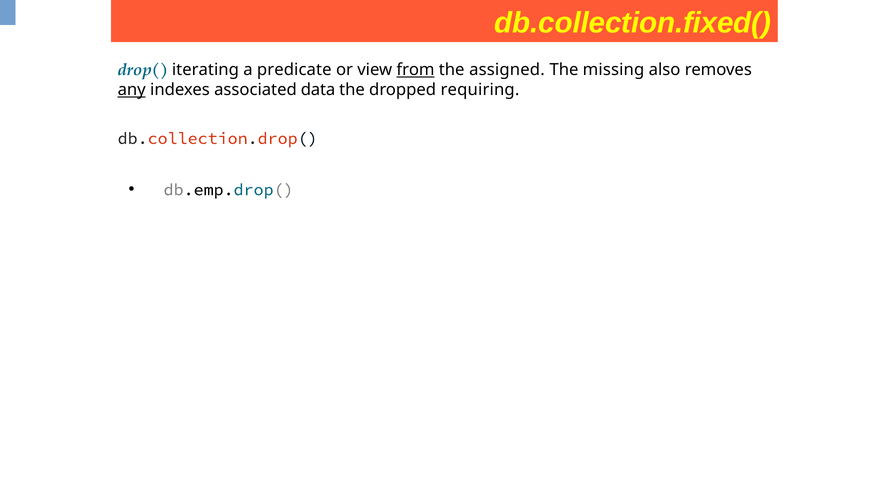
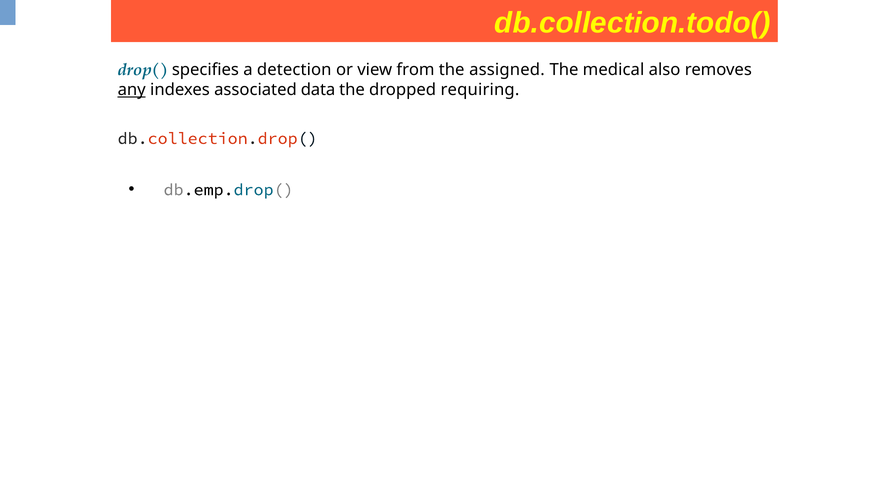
db.collection.fixed(: db.collection.fixed( -> db.collection.todo( (633, 23)
iterating: iterating -> specifies (205, 70)
predicate: predicate -> detection (294, 70)
from underline: present -> none (415, 70)
missing: missing -> medical (614, 70)
